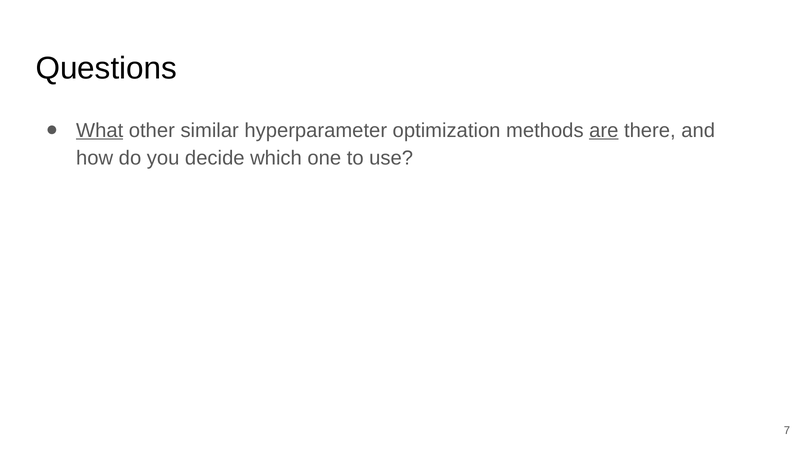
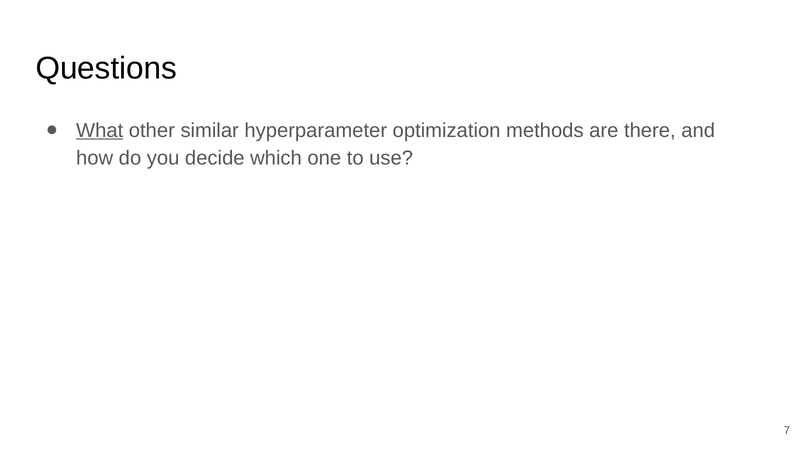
are underline: present -> none (604, 130)
